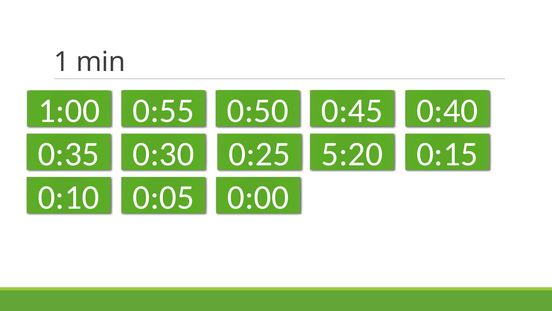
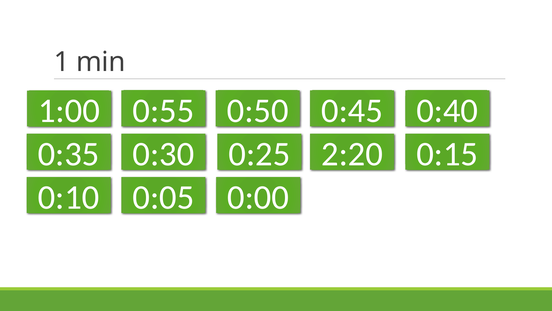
5:20: 5:20 -> 2:20 (352, 154)
